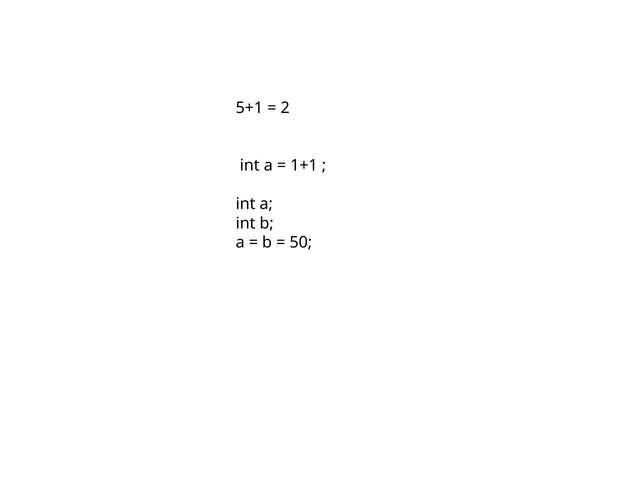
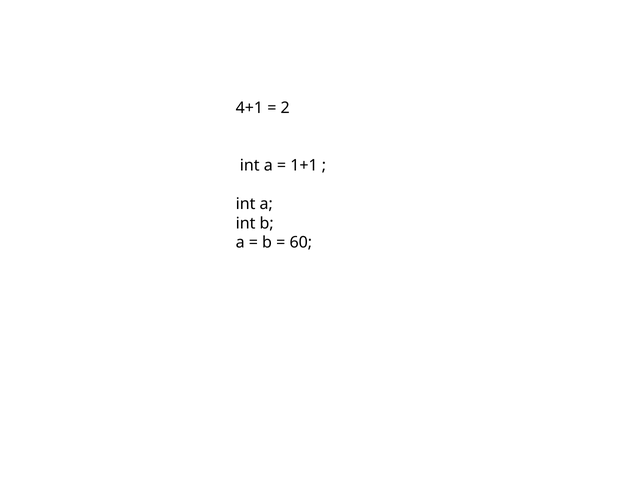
5+1: 5+1 -> 4+1 (249, 108)
50: 50 -> 60 (301, 242)
